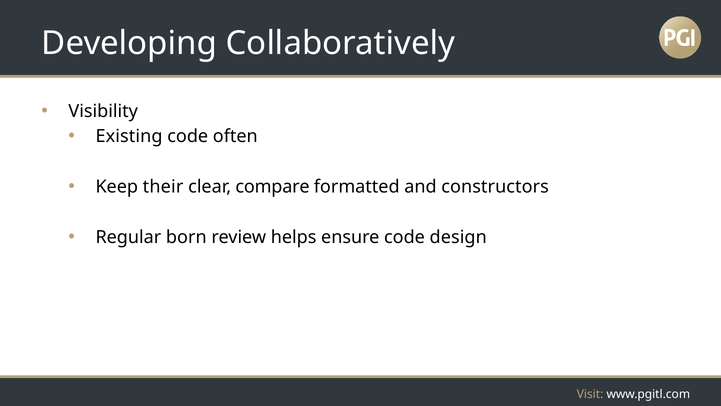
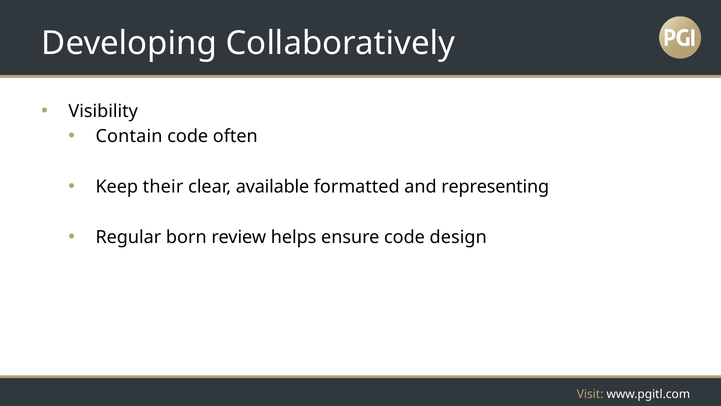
Existing: Existing -> Contain (129, 136)
compare: compare -> available (273, 187)
constructors: constructors -> representing (495, 187)
